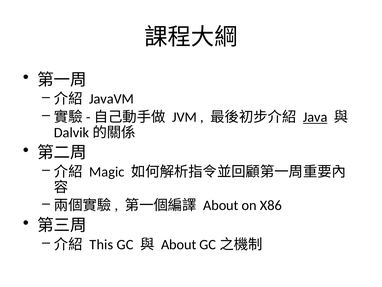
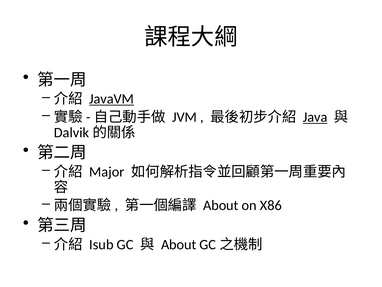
JavaVM underline: none -> present (112, 99)
Magic: Magic -> Major (107, 171)
This: This -> Isub (101, 244)
